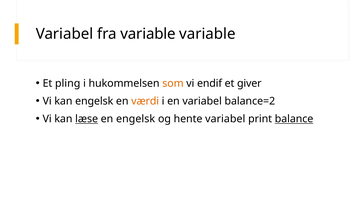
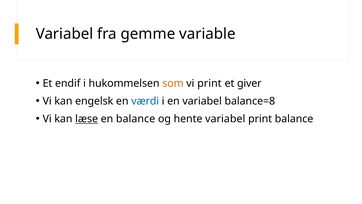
fra variable: variable -> gemme (148, 34)
pling: pling -> endif (68, 83)
vi endif: endif -> print (209, 83)
værdi colour: orange -> blue (145, 101)
balance=2: balance=2 -> balance=8 (250, 101)
en engelsk: engelsk -> balance (136, 119)
balance underline: present -> none (294, 119)
